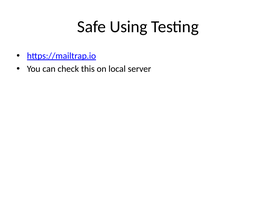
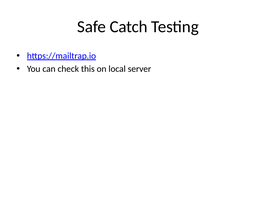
Using: Using -> Catch (129, 27)
